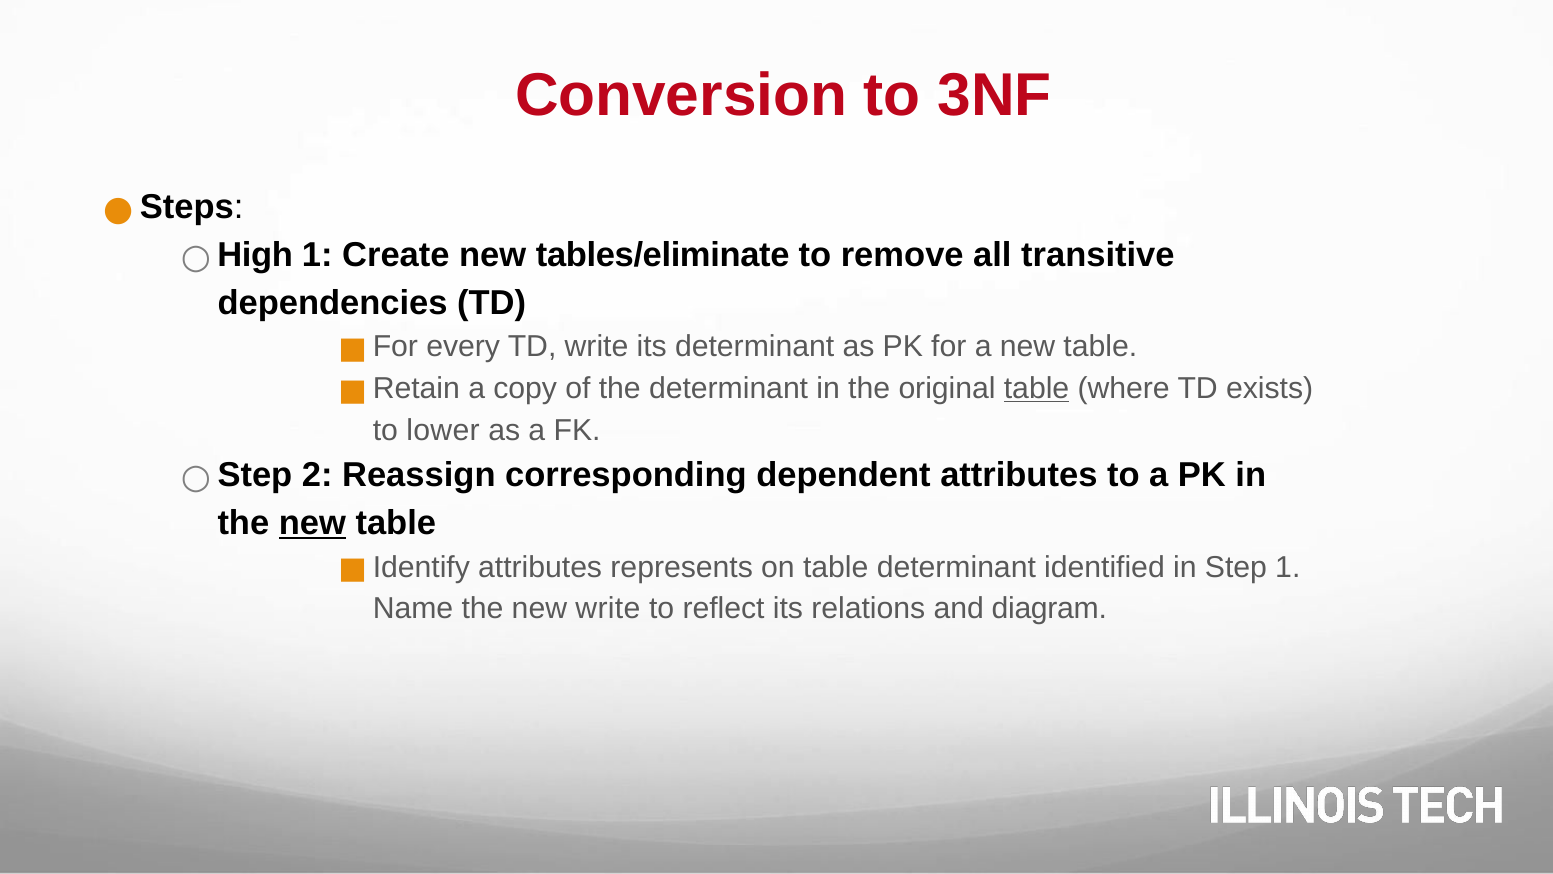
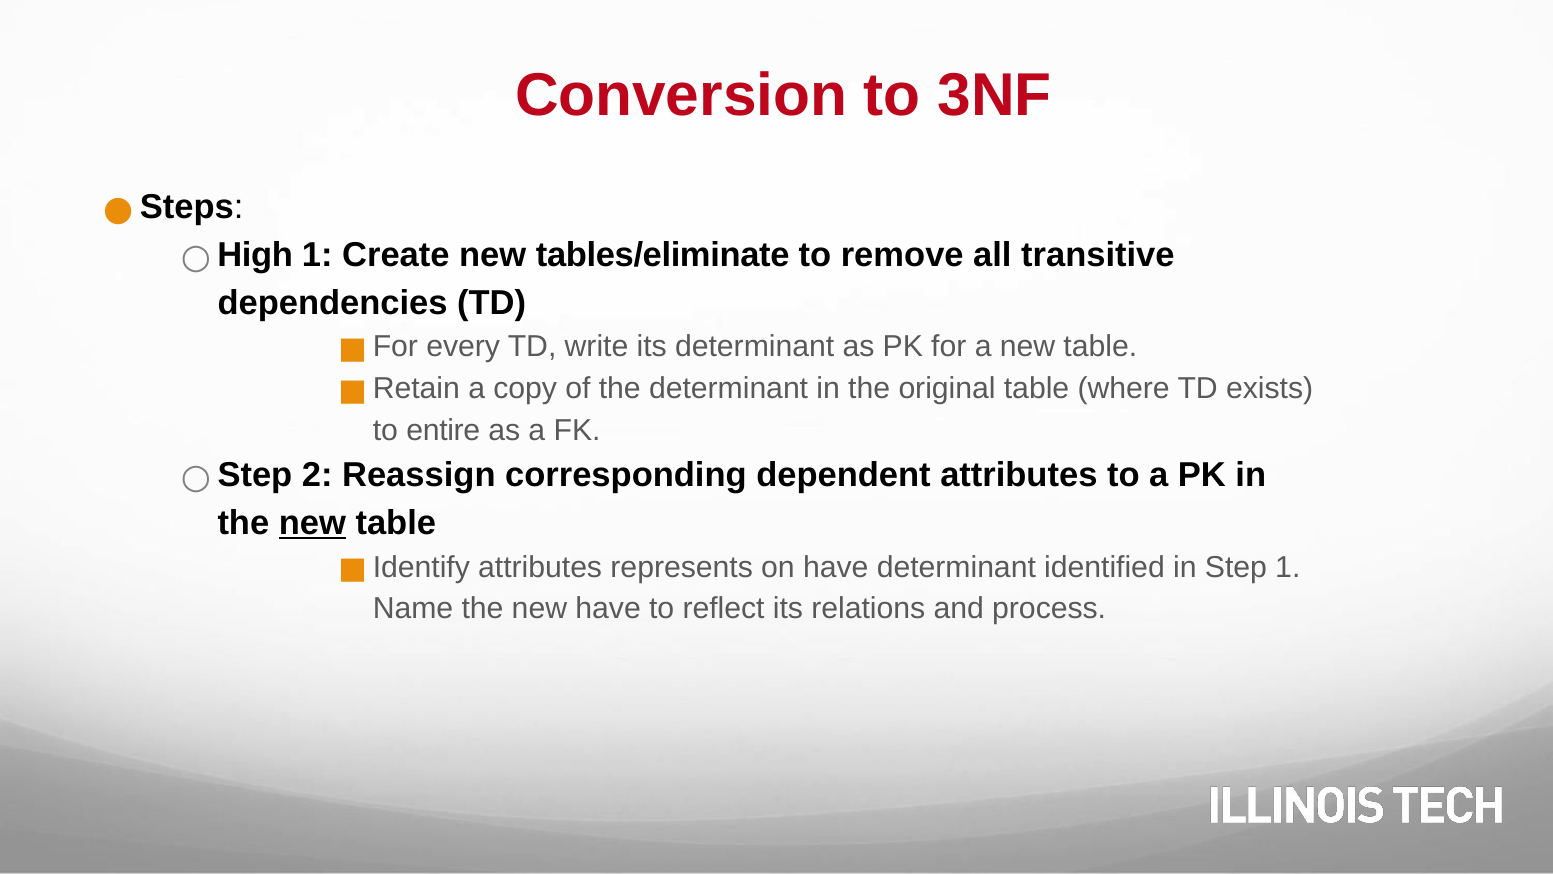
table underline: present -> none (1037, 388)
lower: lower -> entire (443, 430)
on table: table -> have (836, 567)
new write: write -> have (608, 609)
diagram: diagram -> process (1049, 609)
